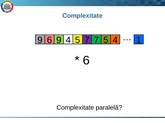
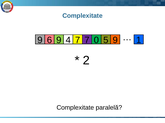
4 5: 5 -> 7 (78, 40)
7 7: 7 -> 0 (96, 40)
5 4: 4 -> 9 (115, 40)
6: 6 -> 2 (86, 61)
